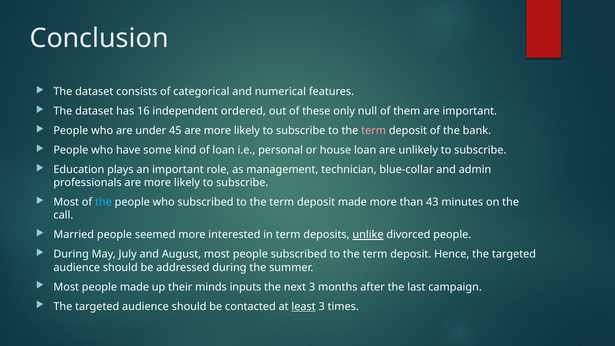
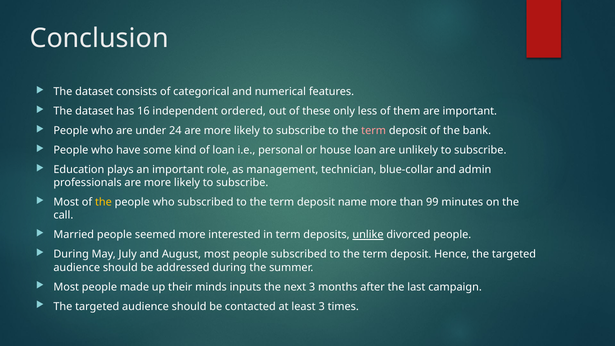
null: null -> less (368, 111)
45: 45 -> 24 (175, 131)
the colour: light blue -> yellow (103, 202)
deposit made: made -> name (352, 202)
43: 43 -> 99 (432, 202)
least underline: present -> none (304, 306)
